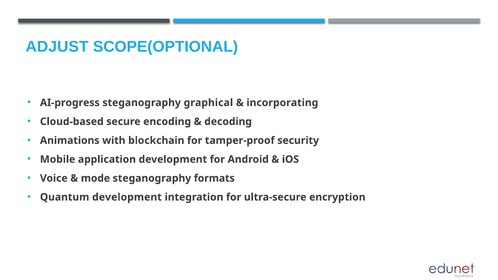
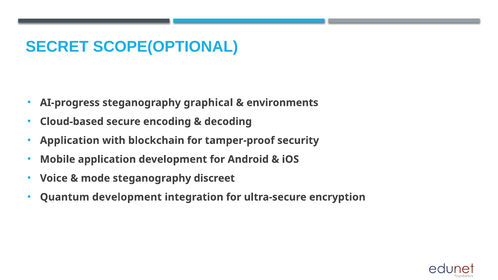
ADJUST: ADJUST -> SECRET (57, 47)
incorporating: incorporating -> environments (282, 103)
Animations: Animations -> Application (70, 141)
formats: formats -> discreet (214, 178)
